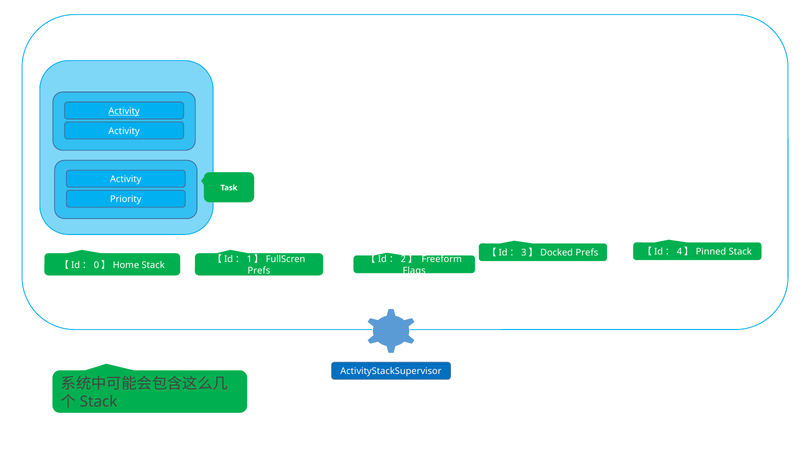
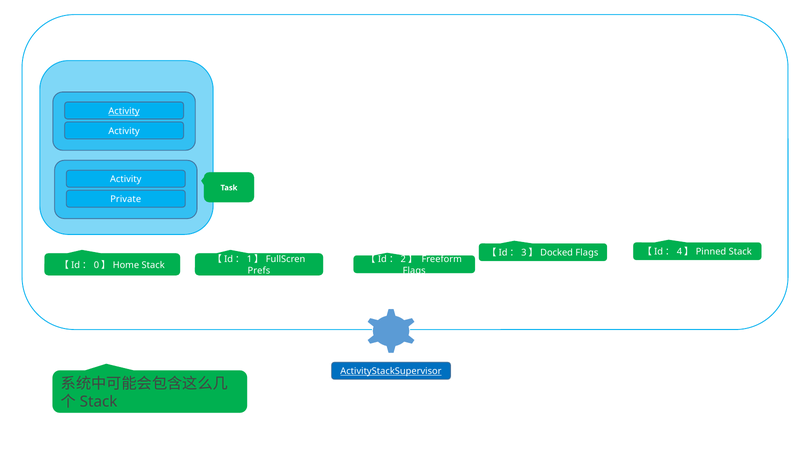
Priority: Priority -> Private (126, 200)
【Id：3】Docked Prefs: Prefs -> Flags (587, 253)
ActivityStackSupervisor underline: none -> present (391, 372)
